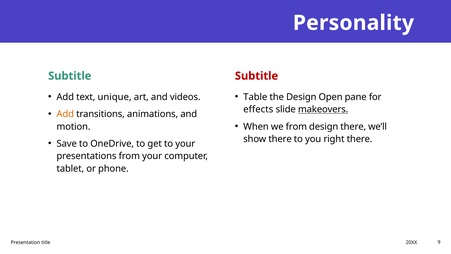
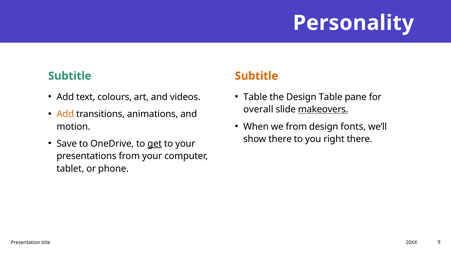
Subtitle colour: red -> orange (257, 76)
unique: unique -> colours (115, 97)
Design Open: Open -> Table (331, 97)
effects: effects -> overall (258, 109)
design there: there -> fonts (353, 126)
get underline: none -> present (155, 144)
